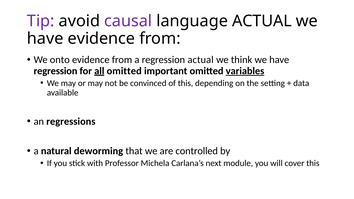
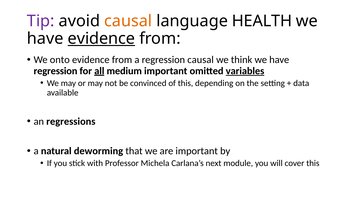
causal colour: purple -> orange (128, 21)
language ACTUAL: ACTUAL -> HEALTH (262, 21)
evidence underline: none -> present (101, 39)
regression actual: actual -> causal (201, 60)
all omitted: omitted -> medium (124, 71)
are controlled: controlled -> important (197, 151)
